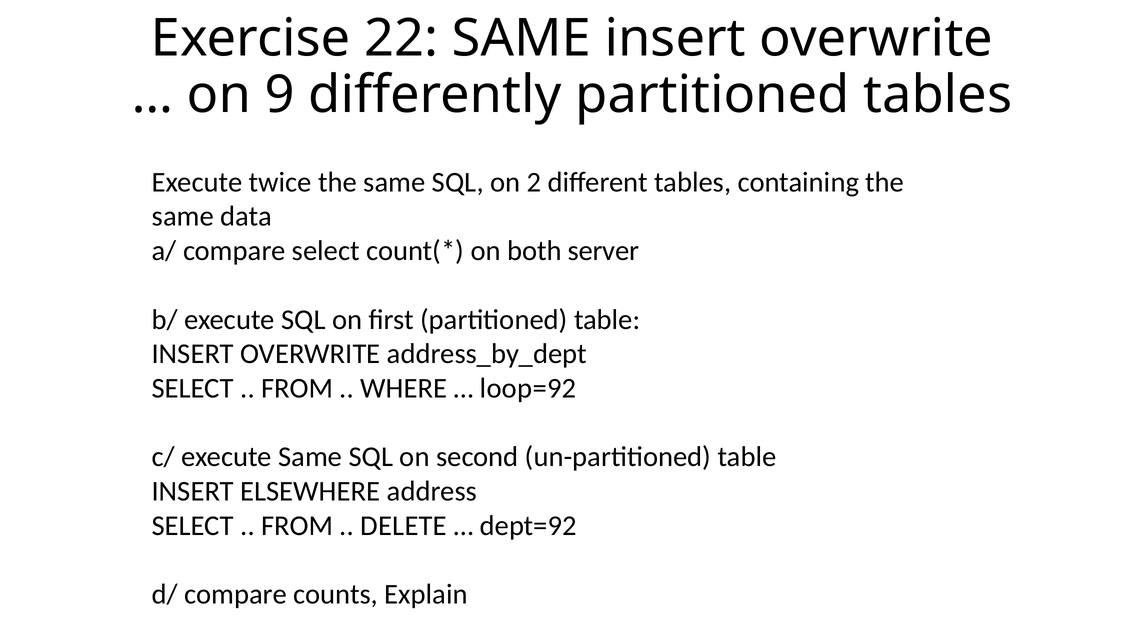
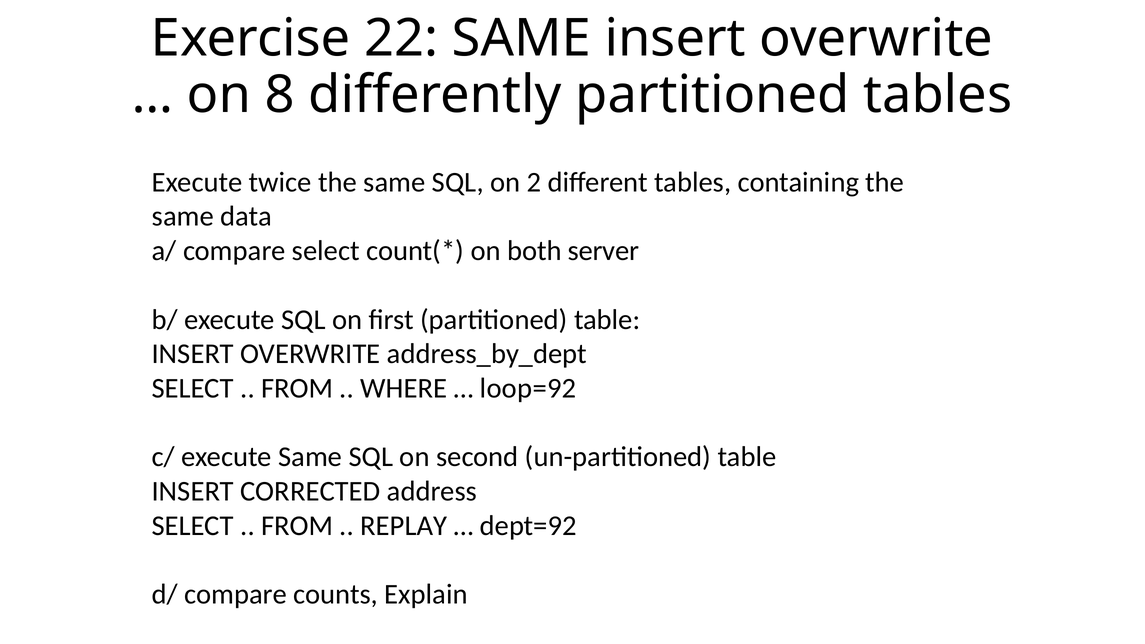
9: 9 -> 8 (280, 95)
ELSEWHERE: ELSEWHERE -> CORRECTED (310, 491)
DELETE: DELETE -> REPLAY (404, 526)
